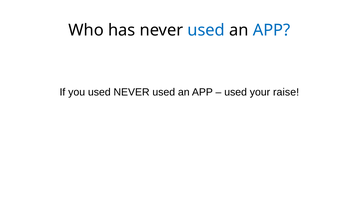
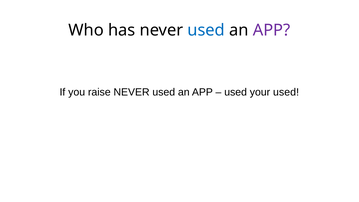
APP colour: blue -> purple (272, 30)
you used: used -> raise (99, 92)
your raise: raise -> used (286, 92)
